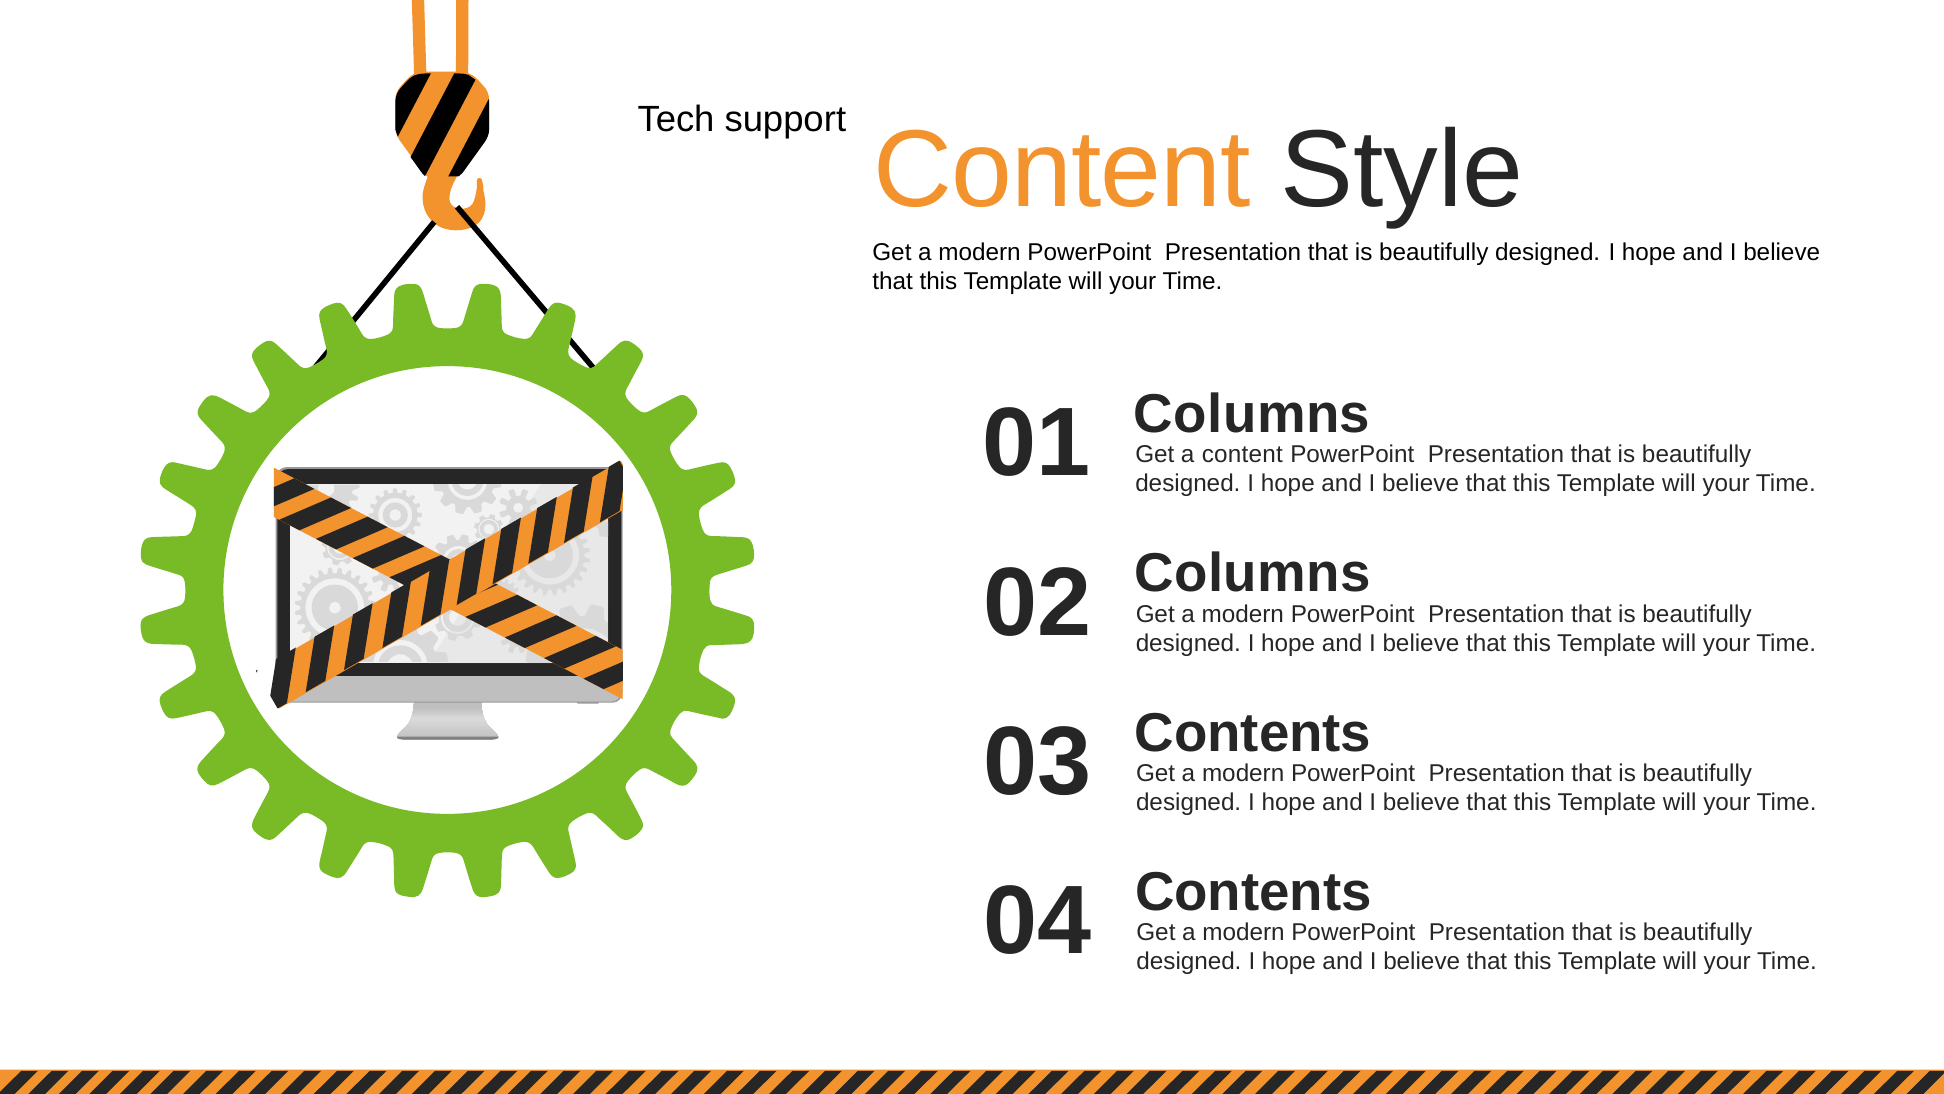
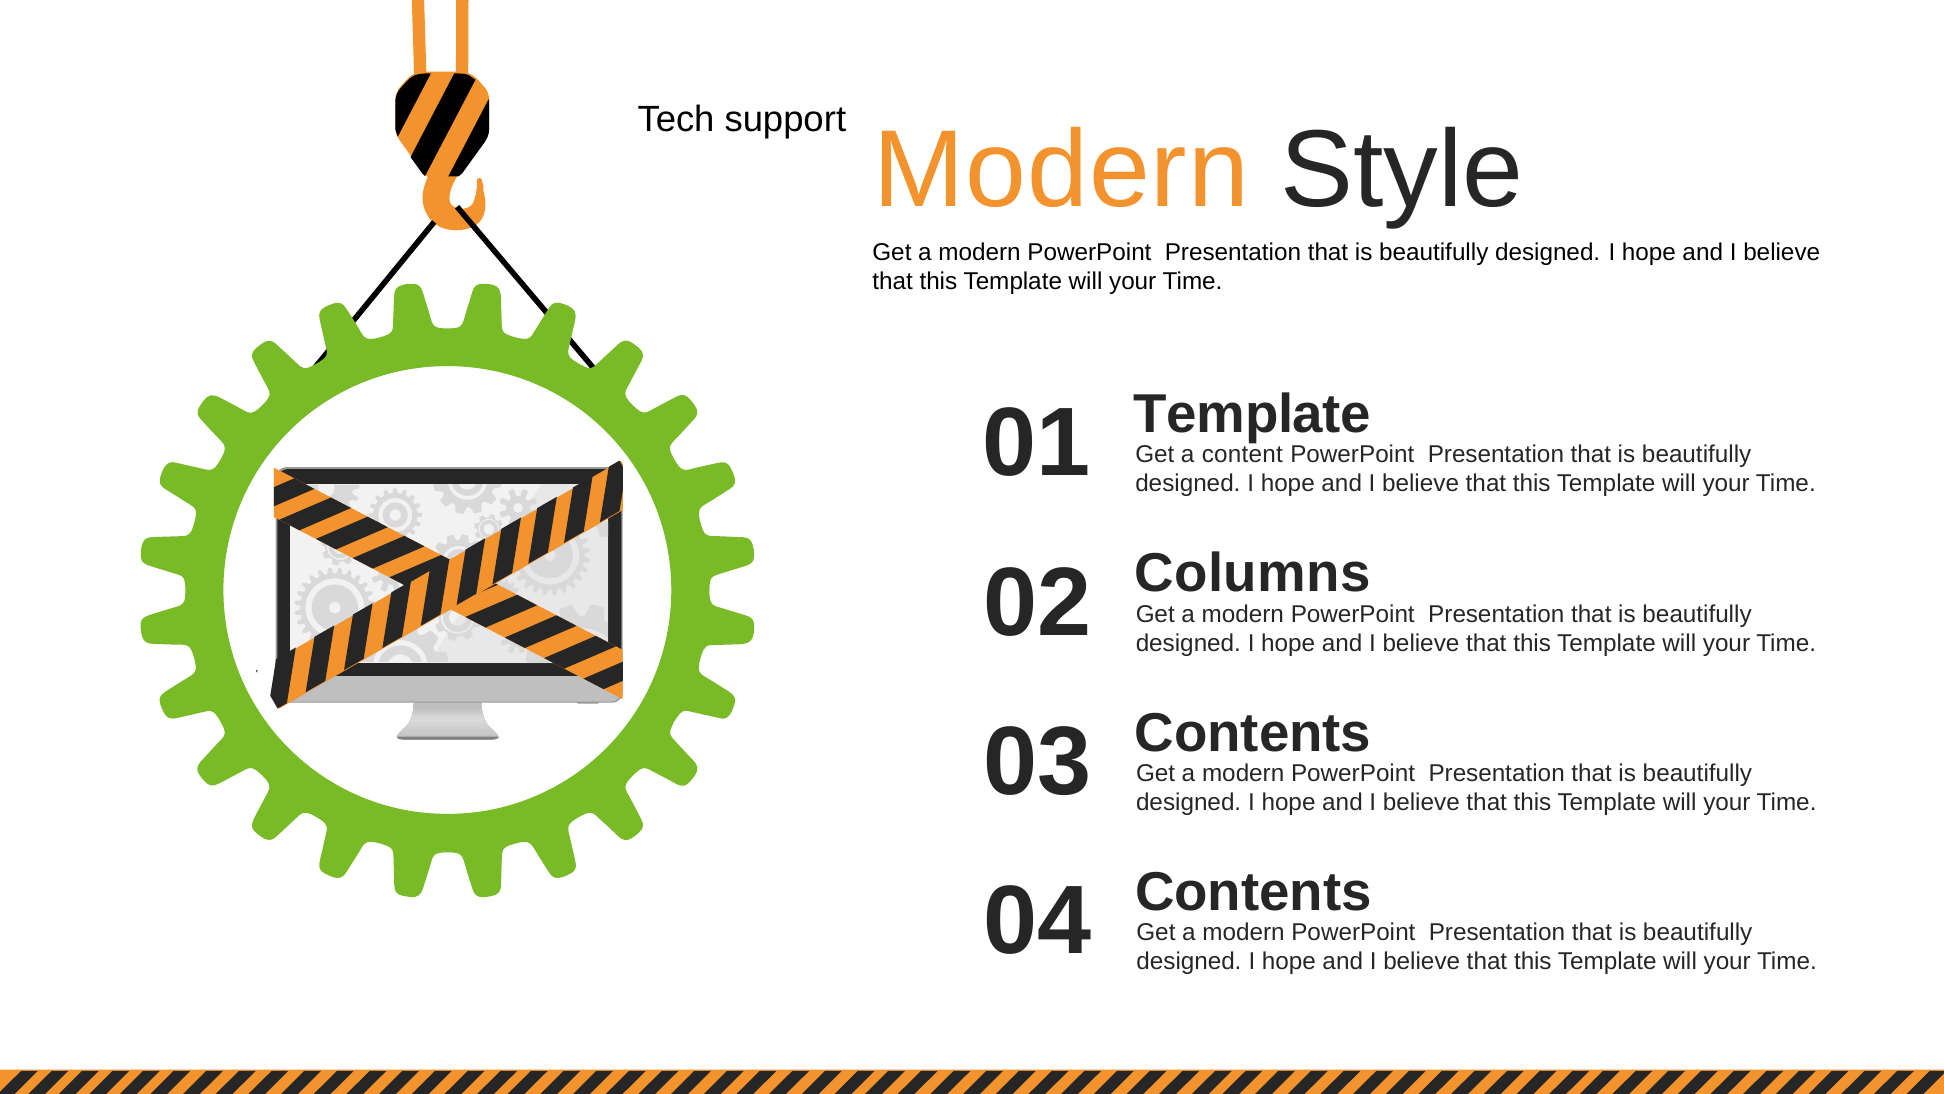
Content: Content -> Modern (1061, 170)
Columns: Columns -> Template (1253, 414)
